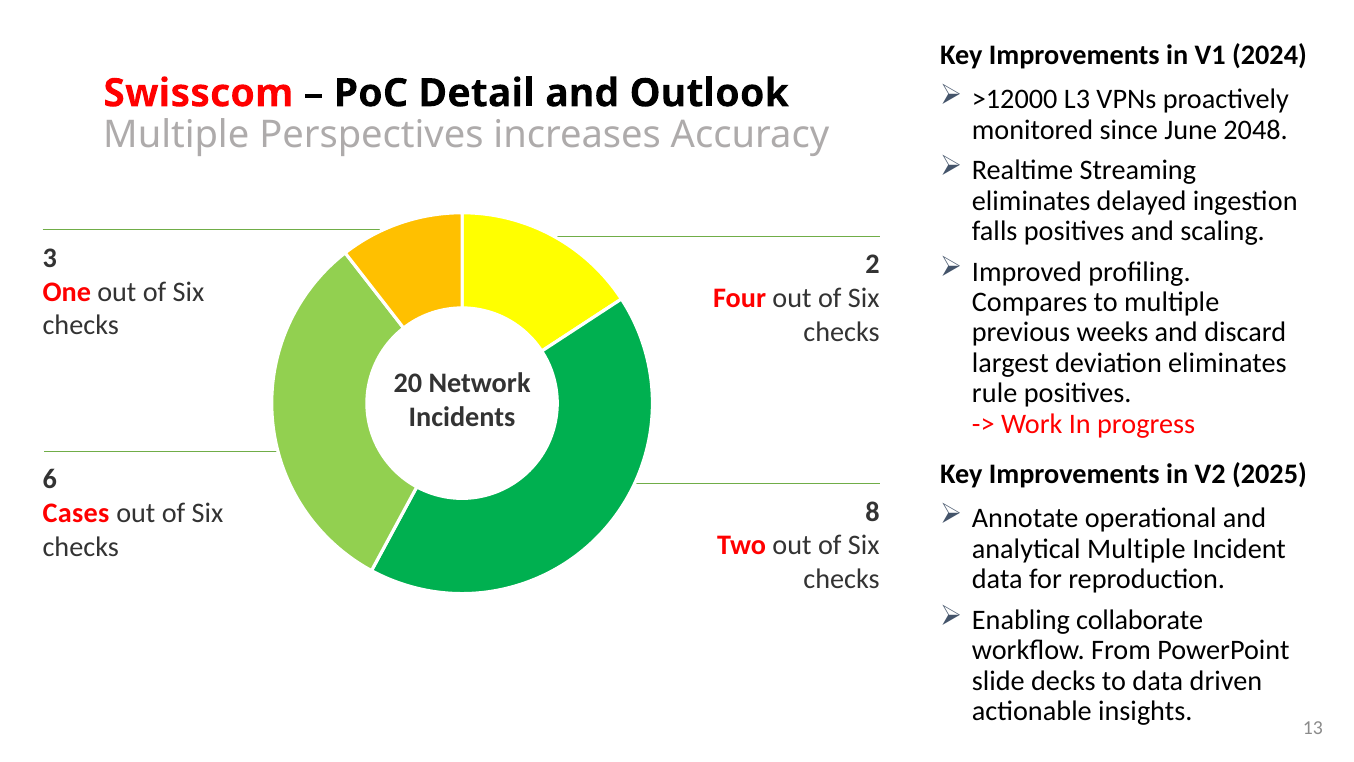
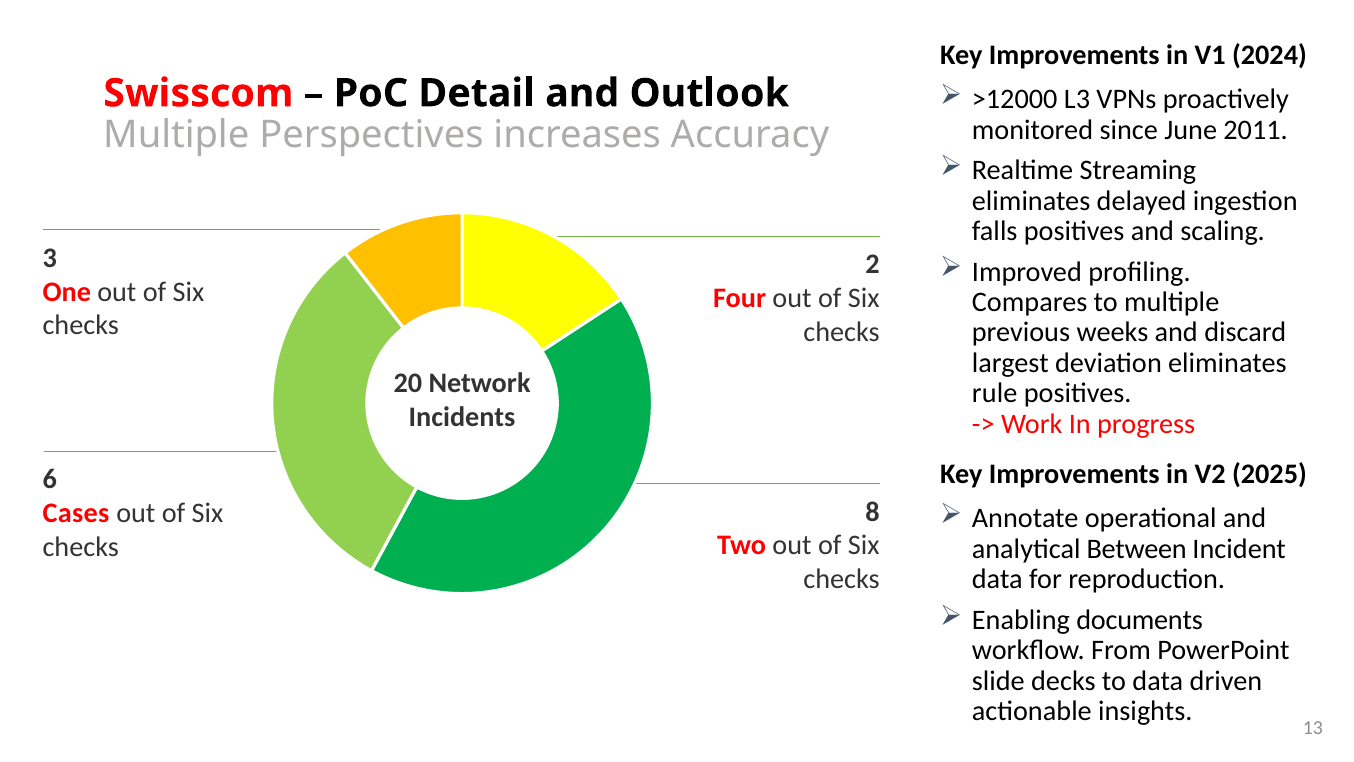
2048: 2048 -> 2011 (1256, 130)
analytical Multiple: Multiple -> Between (1137, 549)
collaborate: collaborate -> documents (1140, 620)
